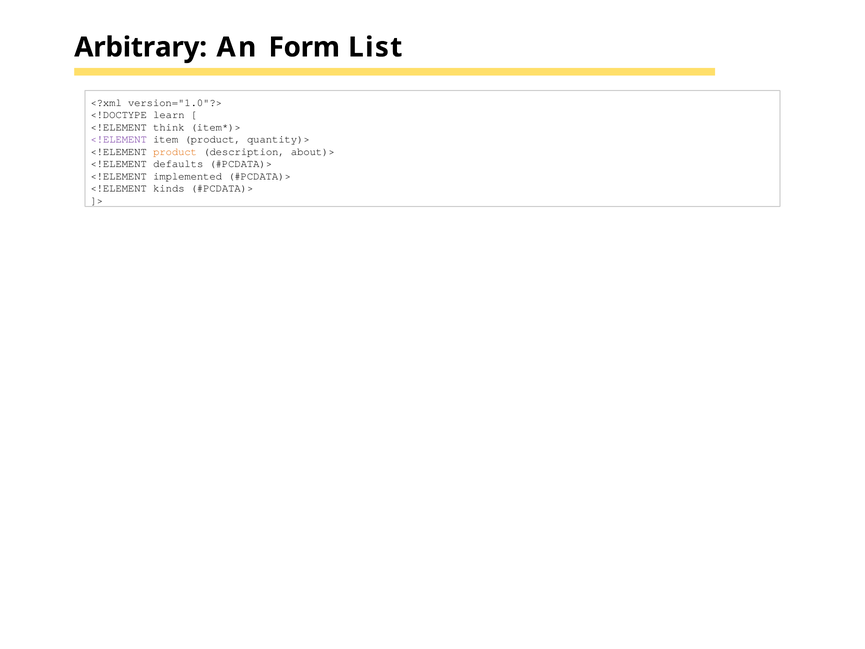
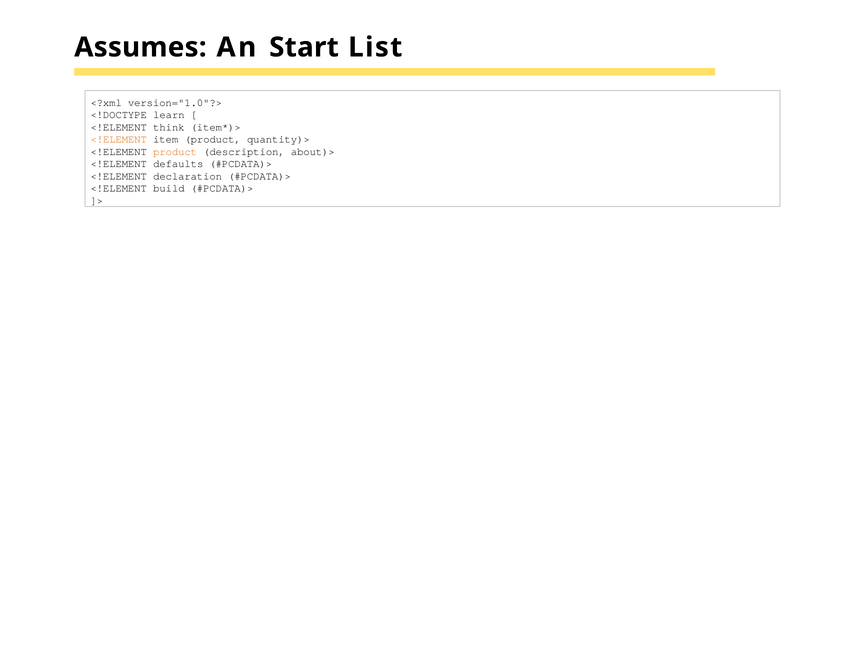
Arbitrary: Arbitrary -> Assumes (140, 47)
Form: Form -> Start (304, 47)
<!ELEMENT colour: purple -> orange (119, 139)
implemented: implemented -> declaration (188, 176)
kinds: kinds -> build (169, 188)
